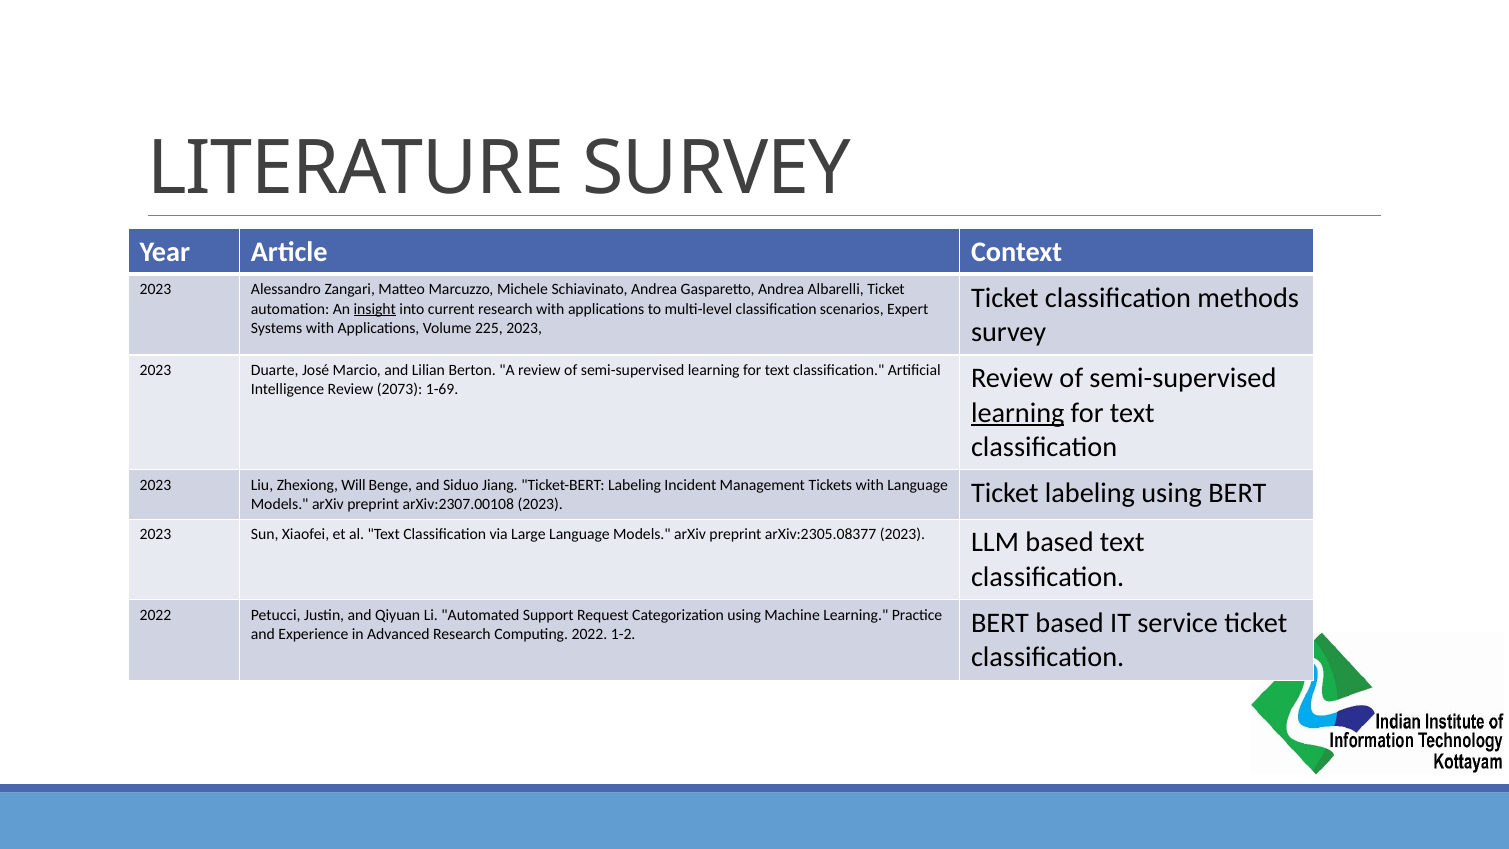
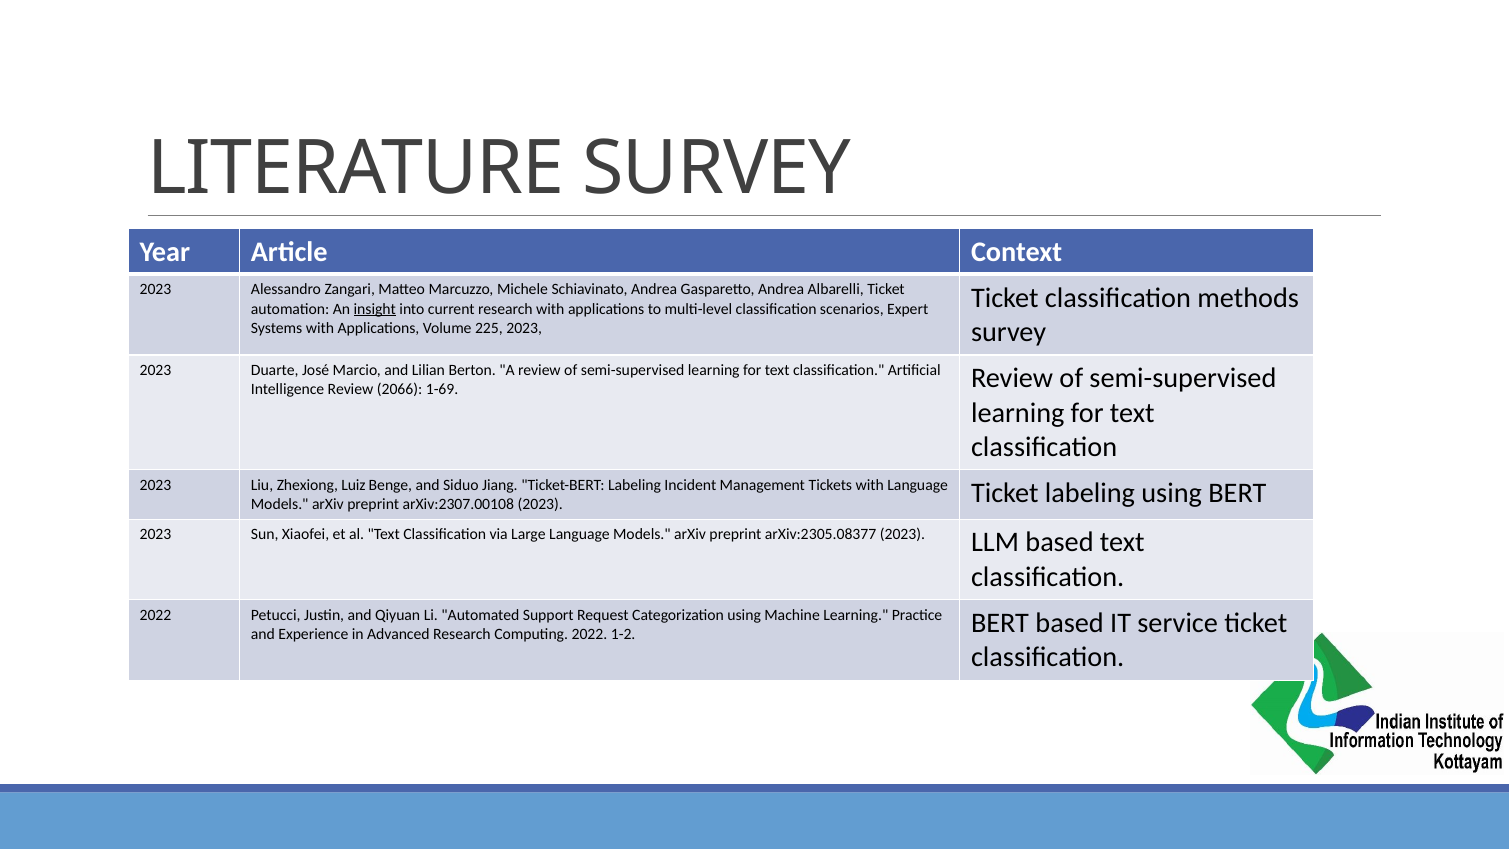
2073: 2073 -> 2066 (400, 389)
learning underline: present -> none (1018, 413)
Will: Will -> Luiz (353, 485)
